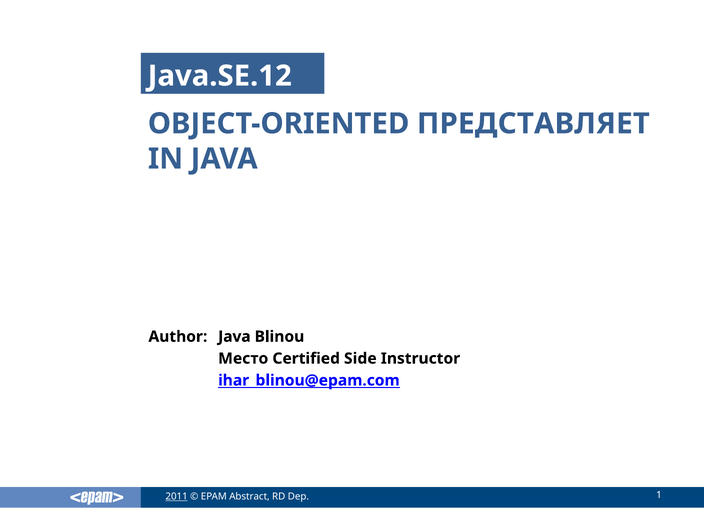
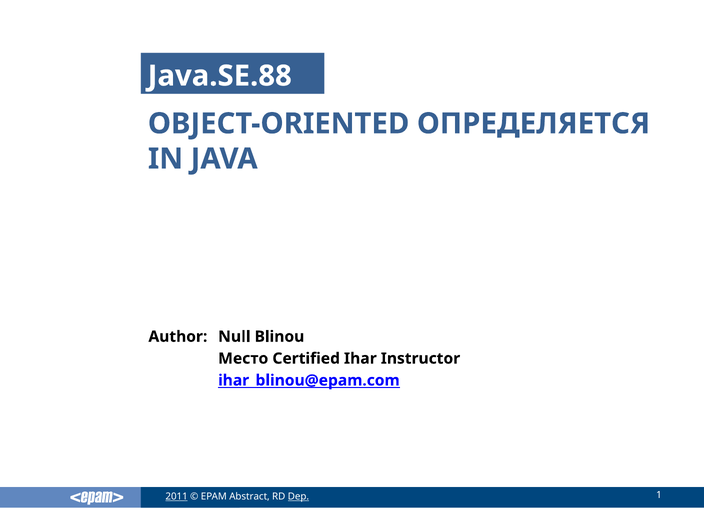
Java.SE.12: Java.SE.12 -> Java.SE.88 (220, 76)
ПРЕДСТАВЛЯЕТ: ПРЕДСТАВЛЯЕТ -> ОПРЕДЕЛЯЕТСЯ (534, 124)
Java: Java -> Null (234, 337)
Side: Side -> Ihar (360, 359)
Dep underline: none -> present (298, 496)
